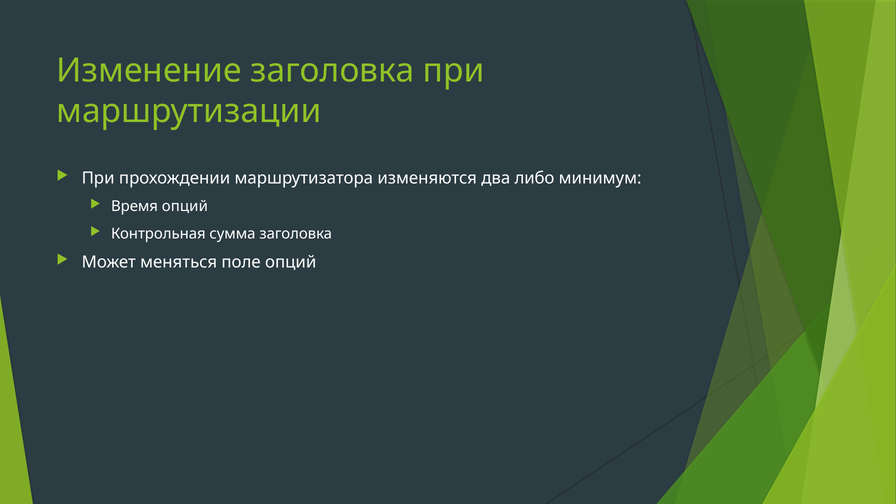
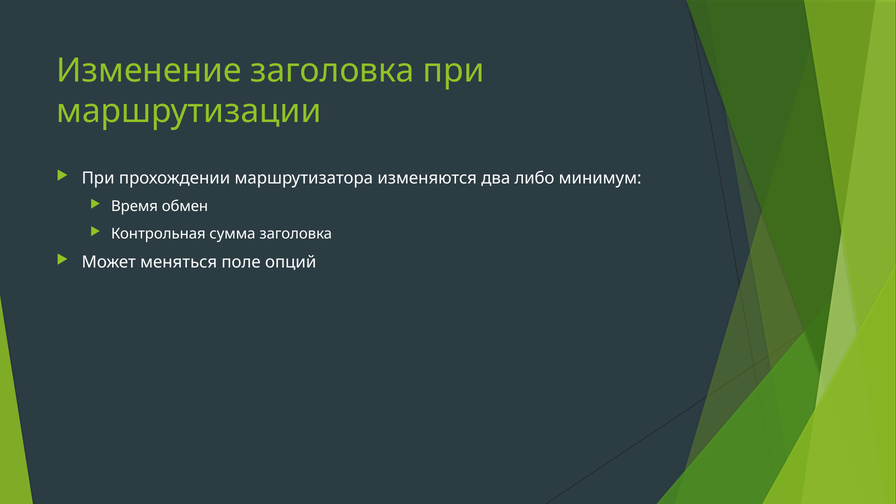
Время опций: опций -> обмен (185, 207)
